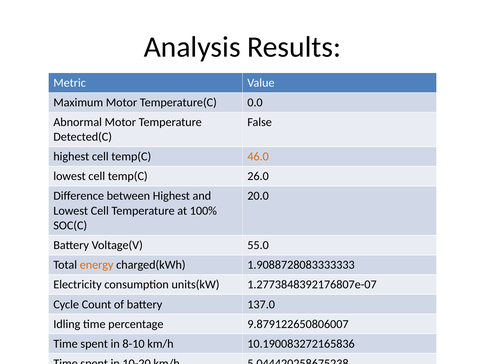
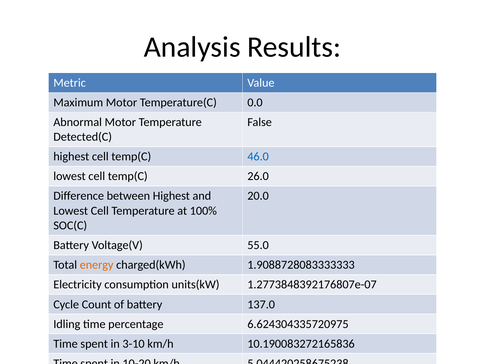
46.0 colour: orange -> blue (258, 157)
9.879122650806007: 9.879122650806007 -> 6.624304335720975 (298, 324)
8-10: 8-10 -> 3-10 (134, 343)
